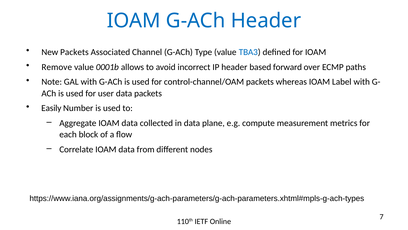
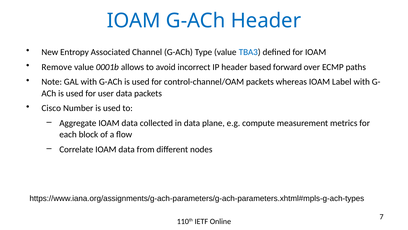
New Packets: Packets -> Entropy (75, 52)
Easily: Easily -> Cisco (51, 108)
